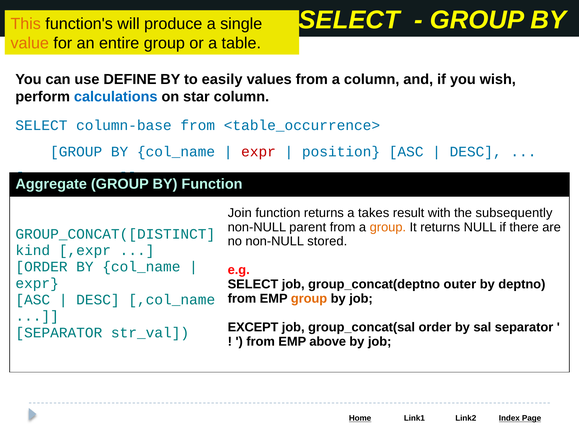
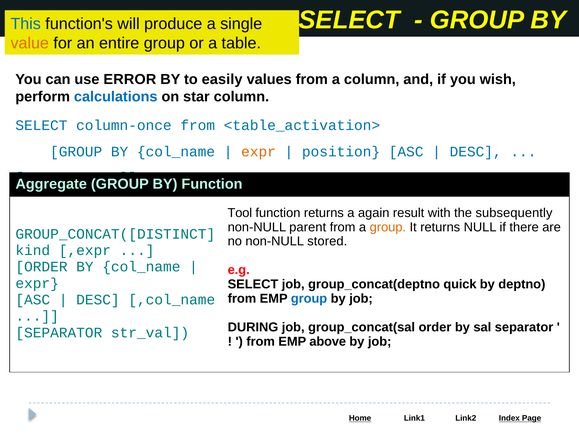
This colour: orange -> blue (26, 24)
DEFINE: DEFINE -> ERROR (130, 79)
column-base: column-base -> column-once (124, 125)
<table_occurrence>: <table_occurrence> -> <table_activation> (302, 125)
expr colour: red -> orange (259, 151)
Join: Join -> Tool (240, 212)
takes: takes -> again (374, 212)
outer: outer -> quick (460, 284)
group colour: orange -> blue (309, 298)
EXCEPT: EXCEPT -> DURING (253, 327)
